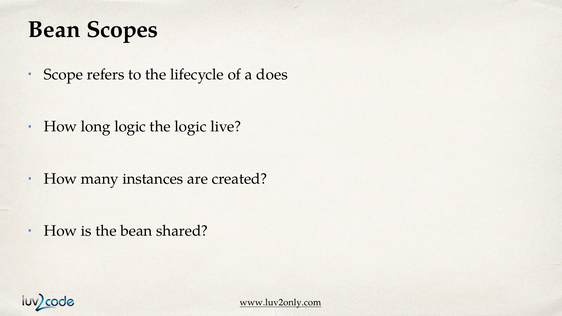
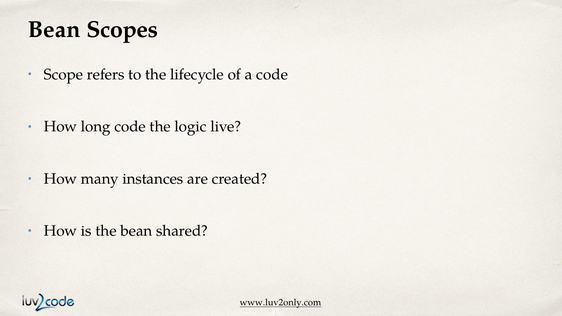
a does: does -> code (272, 75)
long logic: logic -> code (130, 127)
